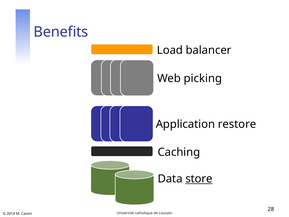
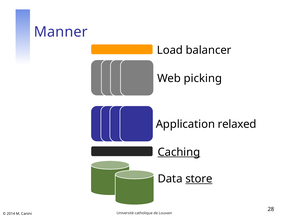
Benefits: Benefits -> Manner (61, 32)
restore: restore -> relaxed (237, 124)
Caching underline: none -> present (179, 152)
